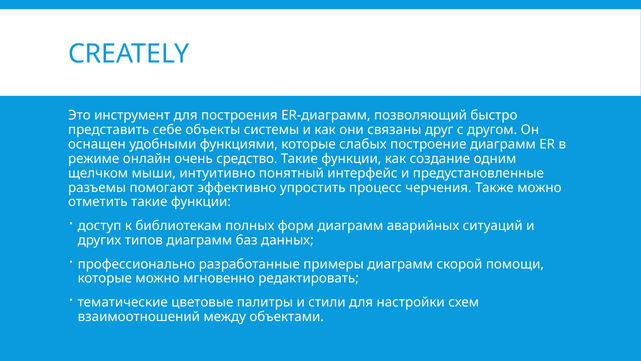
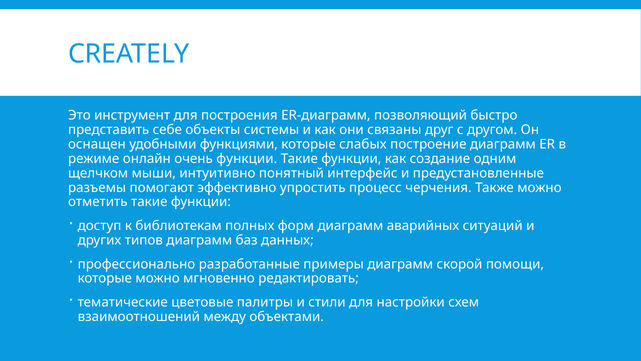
очень средство: средство -> функции (247, 159)
